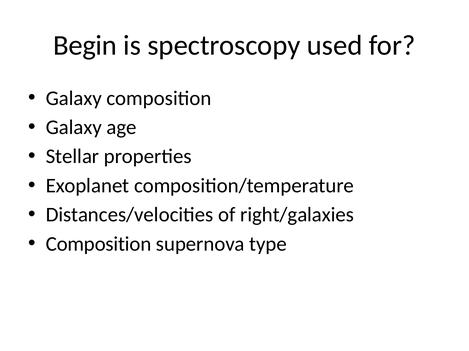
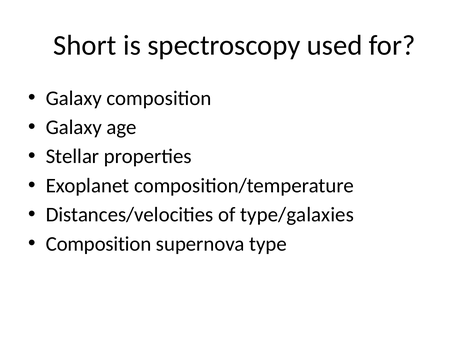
Begin: Begin -> Short (85, 45)
right/galaxies: right/galaxies -> type/galaxies (297, 215)
